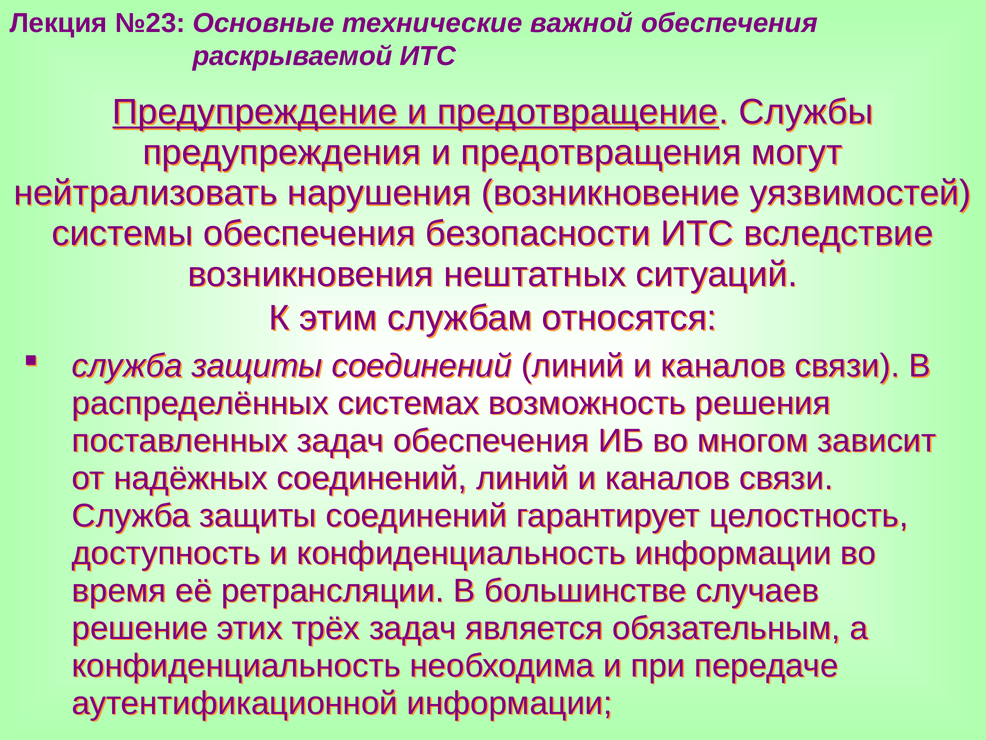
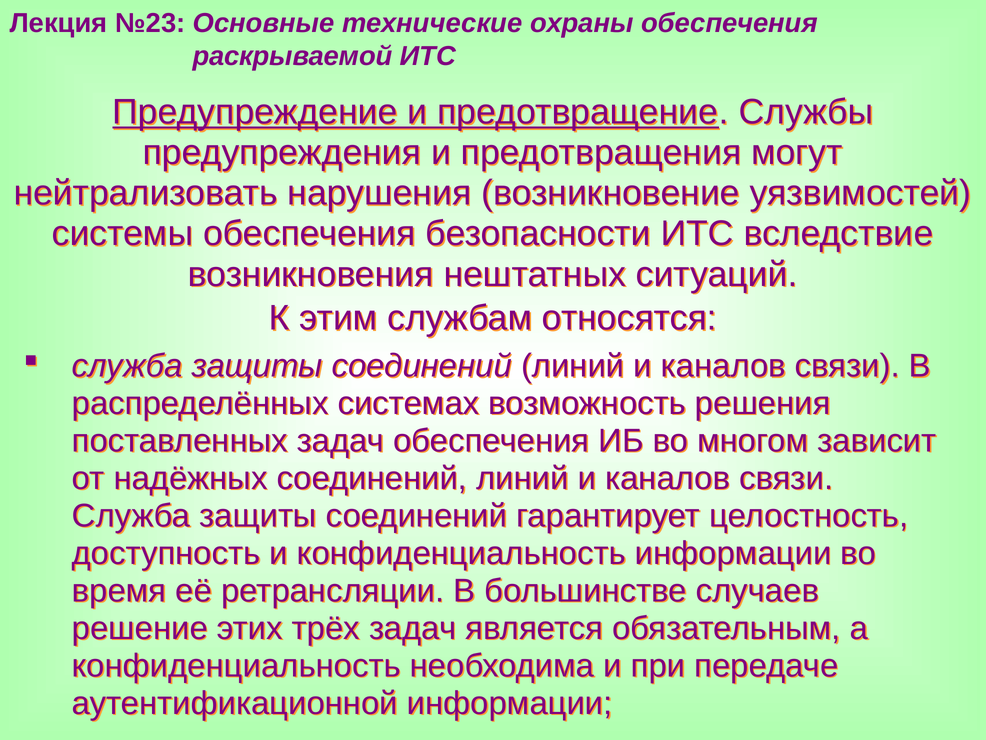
важной: важной -> охраны (582, 23)
